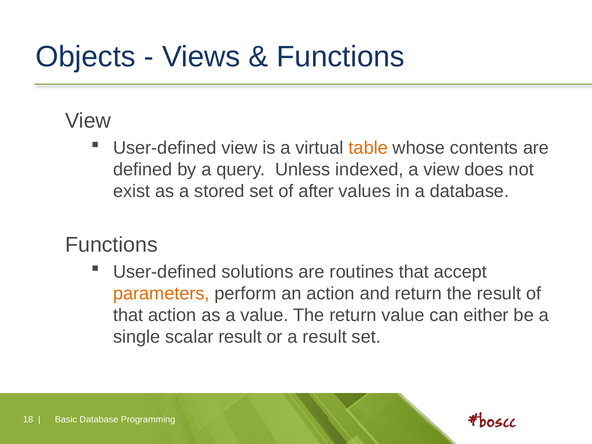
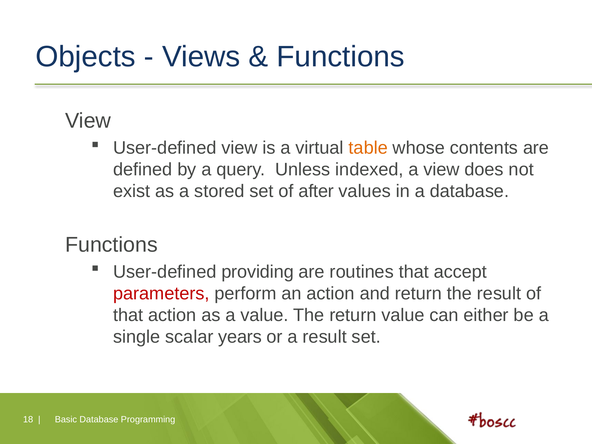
solutions: solutions -> providing (258, 272)
parameters colour: orange -> red (161, 294)
scalar result: result -> years (240, 337)
